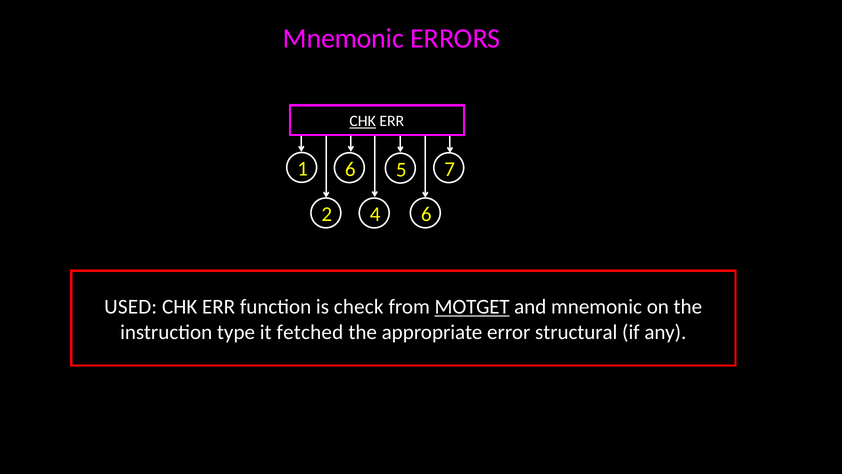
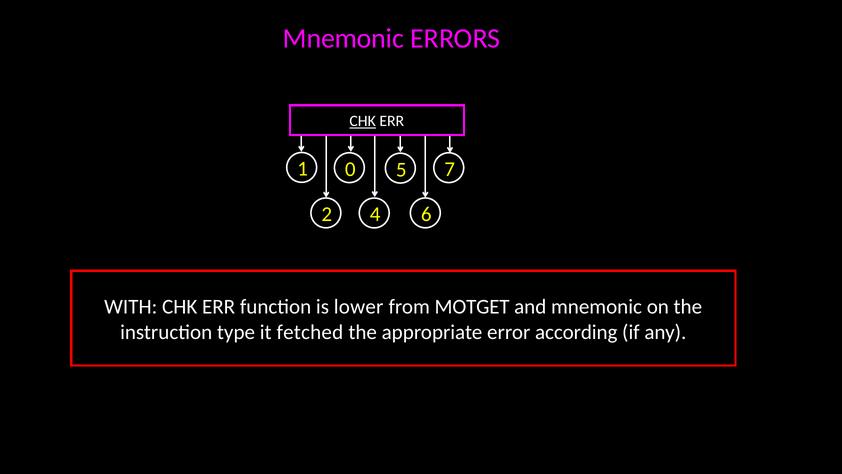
1 6: 6 -> 0 (350, 169)
USED: USED -> WITH (131, 307)
check: check -> lower (359, 307)
MOTGET underline: present -> none (472, 307)
structural: structural -> according (576, 332)
